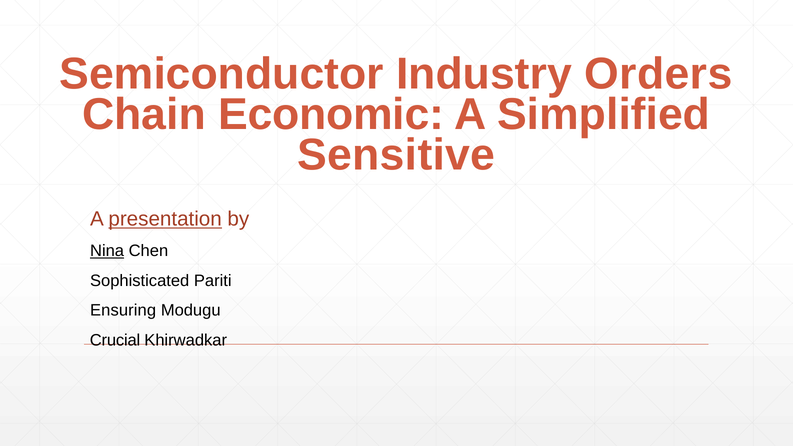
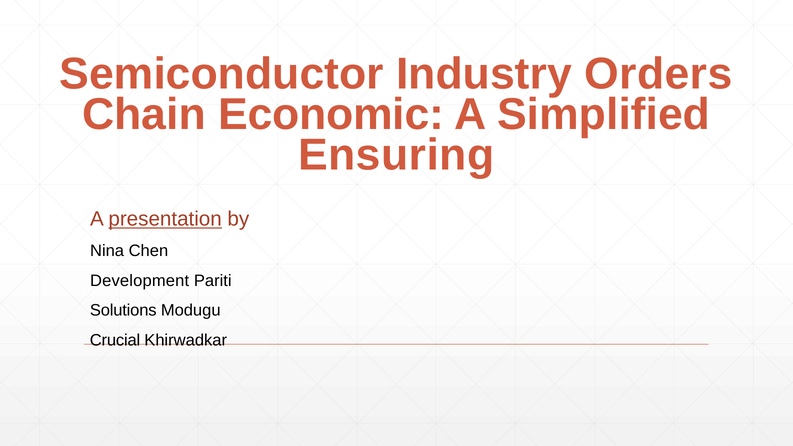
Sensitive: Sensitive -> Ensuring (396, 155)
Nina underline: present -> none (107, 251)
Sophisticated: Sophisticated -> Development (140, 281)
Ensuring: Ensuring -> Solutions (123, 310)
